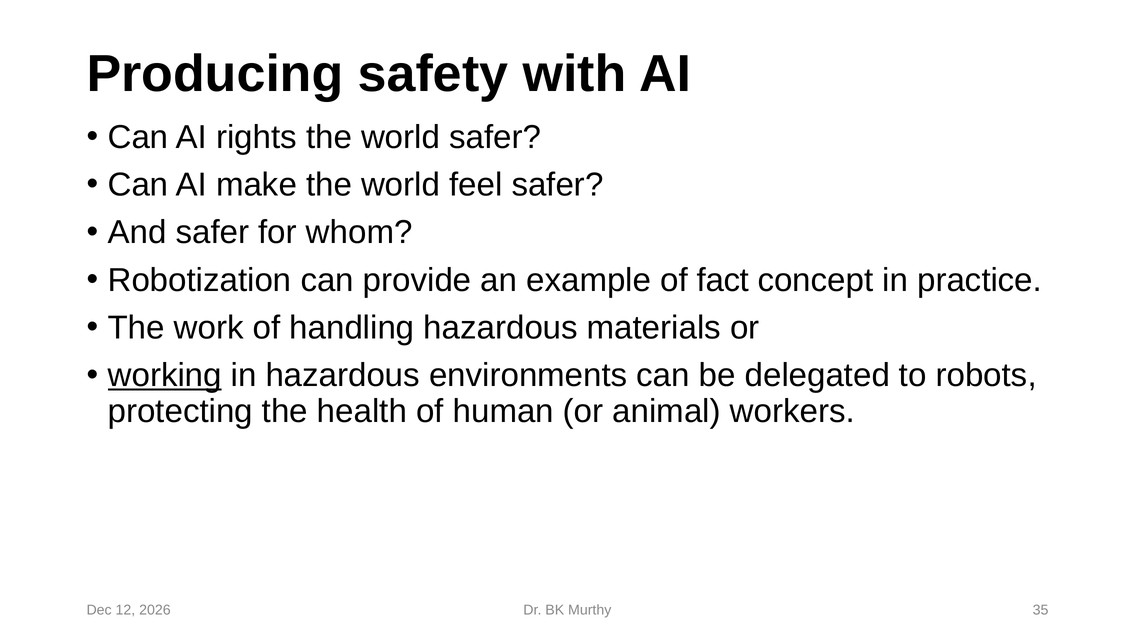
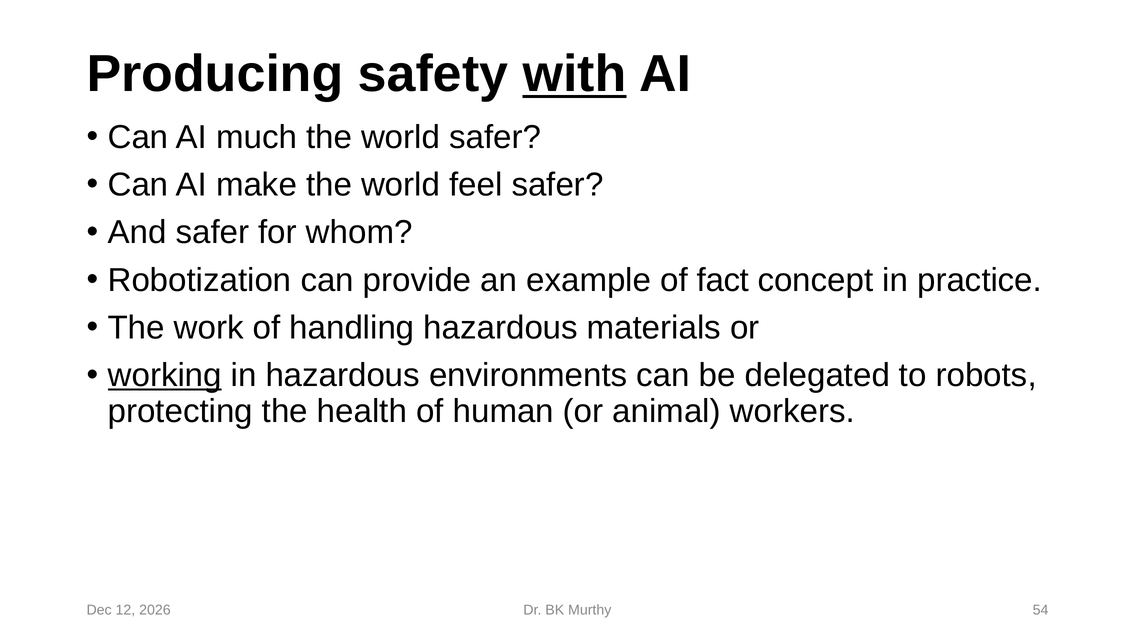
with underline: none -> present (575, 74)
rights: rights -> much (257, 137)
35: 35 -> 54 (1041, 610)
